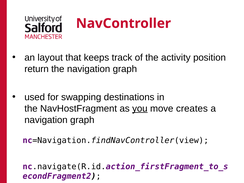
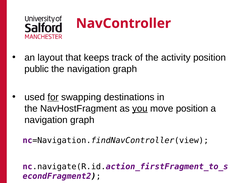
return: return -> public (37, 69)
for underline: none -> present (53, 97)
move creates: creates -> position (192, 109)
